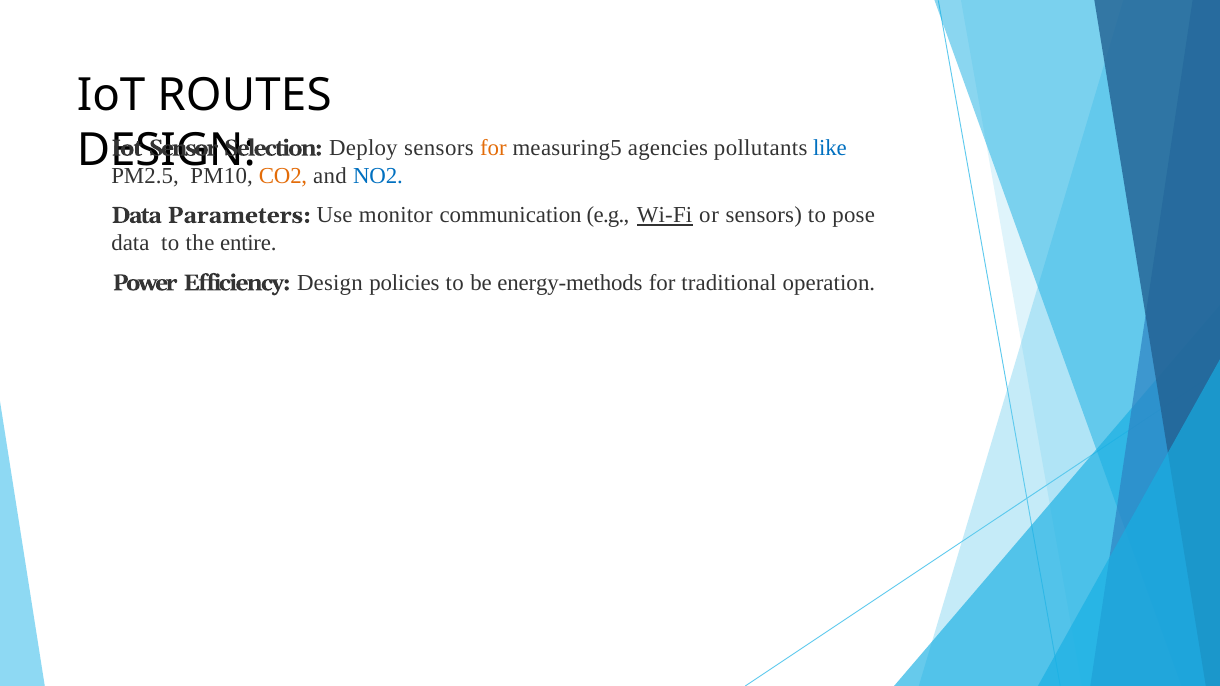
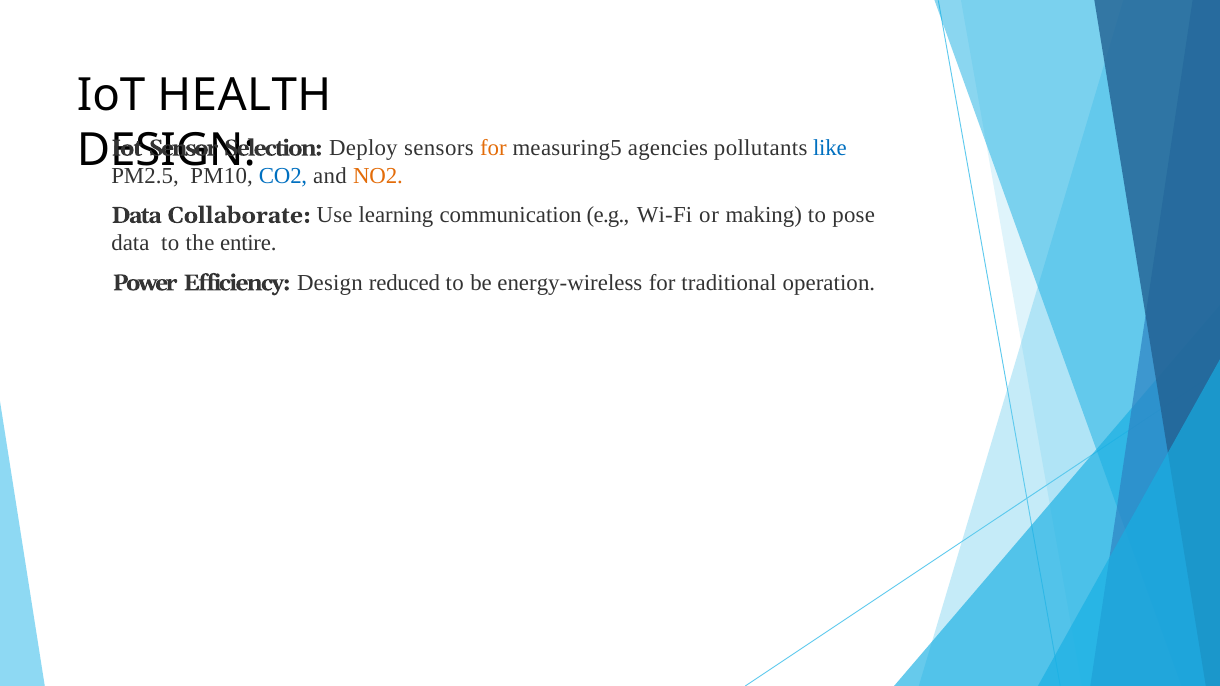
ROUTES: ROUTES -> HEALTH (244, 95)
CO2 colour: orange -> blue (283, 176)
NO2 colour: blue -> orange (378, 176)
Parameters: Parameters -> Collaborate (239, 215)
monitor: monitor -> learning (396, 215)
Wi-Fi underline: present -> none (665, 215)
or sensors: sensors -> making (764, 215)
policies: policies -> reduced (404, 283)
energy-methods: energy-methods -> energy-wireless (570, 283)
